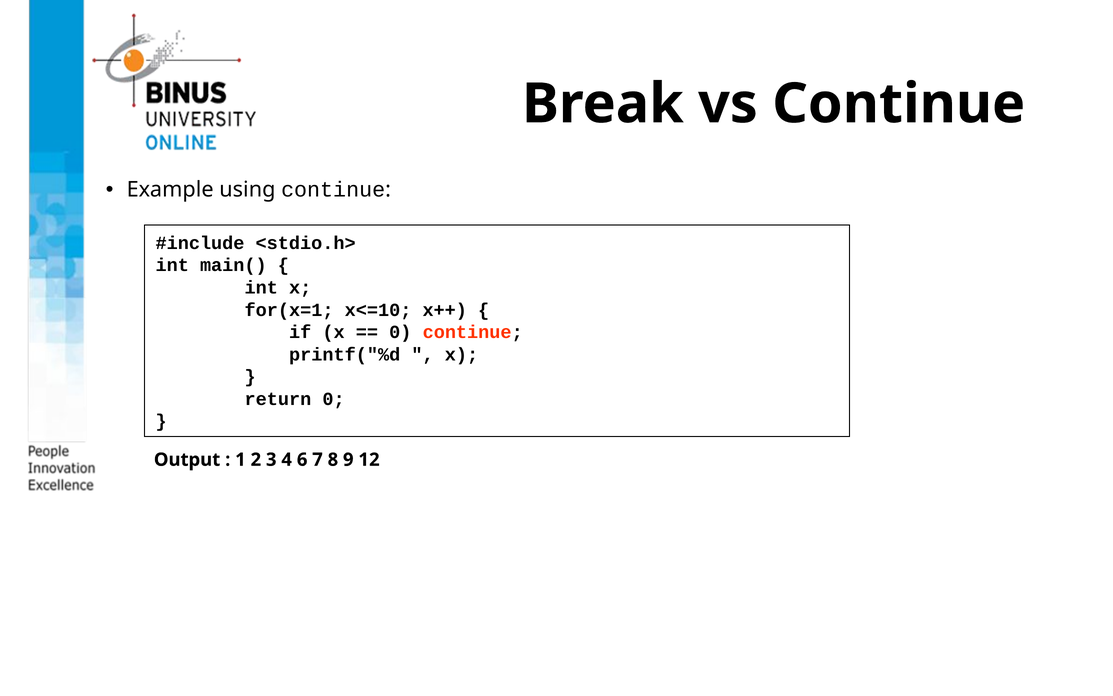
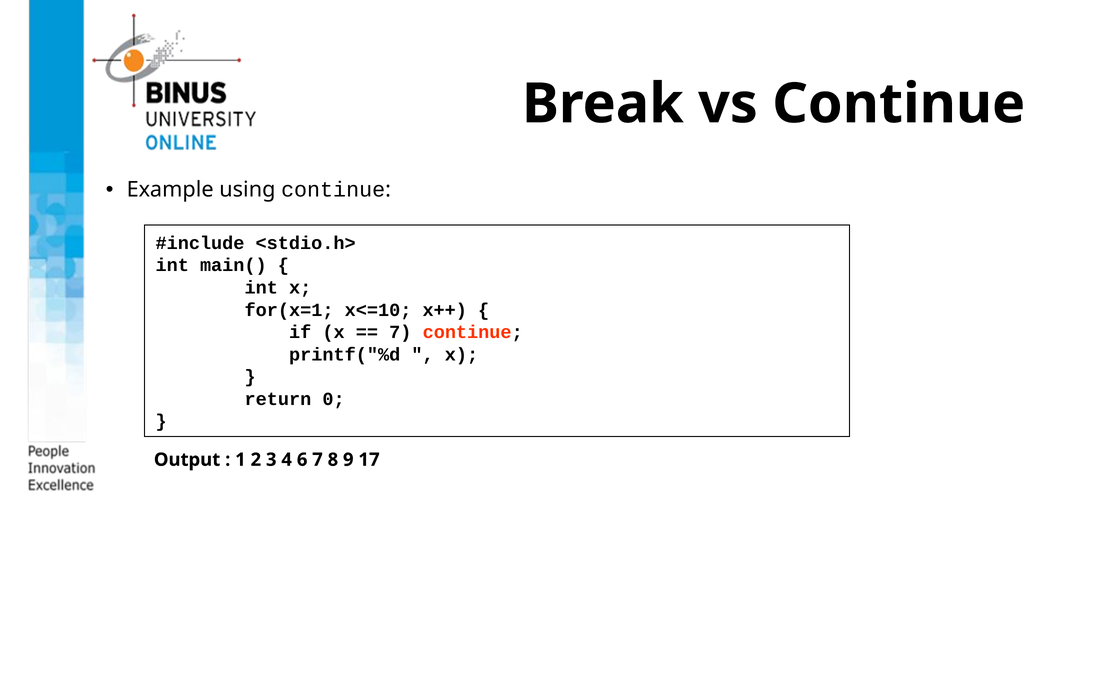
0: 0 -> 7 (400, 332)
12: 12 -> 17 (369, 459)
